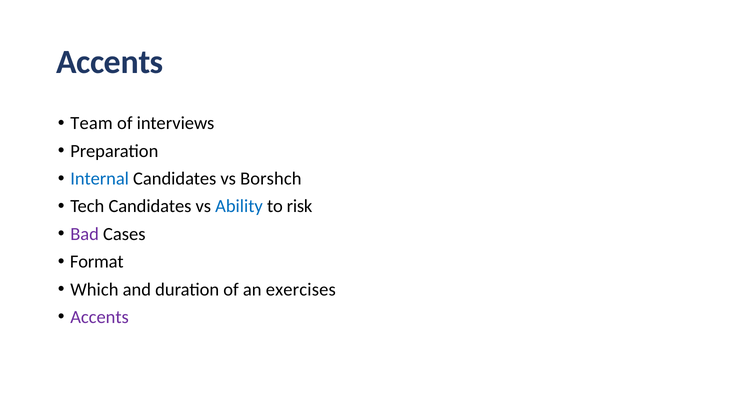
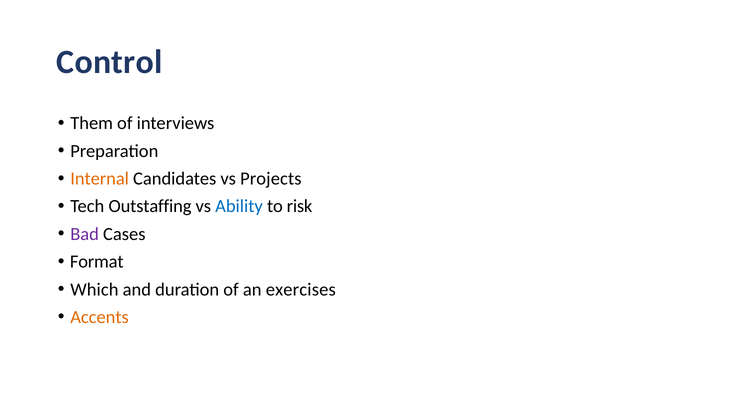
Accents: Accents -> Control (109, 62)
Team: Team -> Them (92, 123)
Internal colour: blue -> orange (100, 179)
Borshch: Borshch -> Projects (271, 179)
Tech Candidates: Candidates -> Outstaffing (150, 207)
Accents colour: purple -> orange (100, 317)
